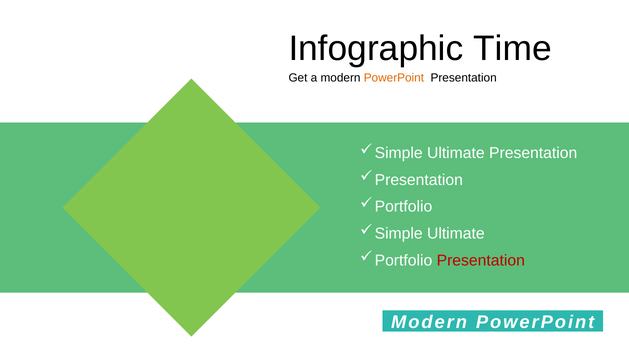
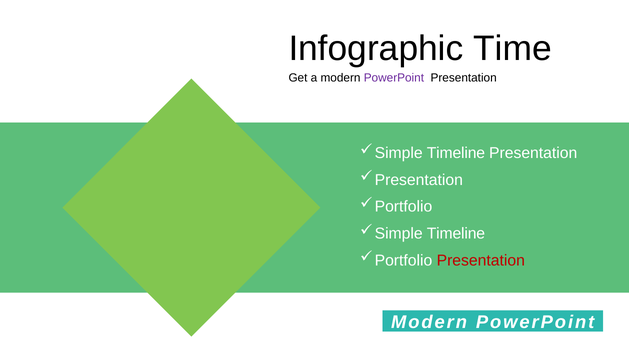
PowerPoint colour: orange -> purple (394, 78)
Ultimate: Ultimate -> Timeline (456, 153)
Ultimate: Ultimate -> Timeline (456, 233)
